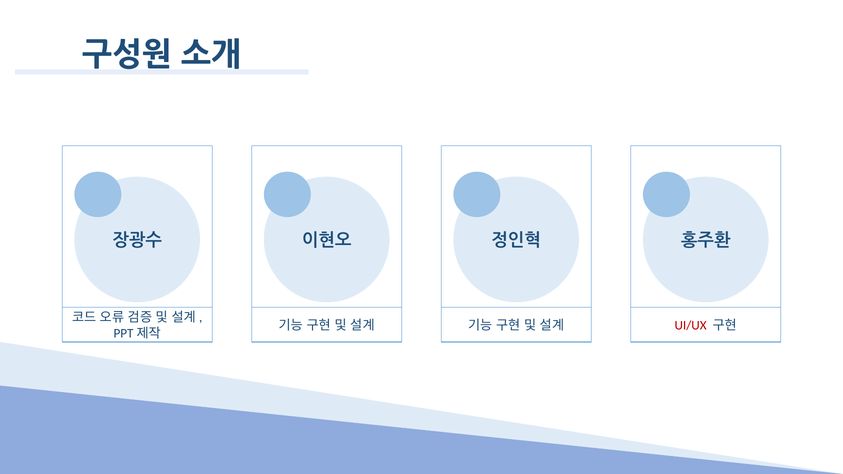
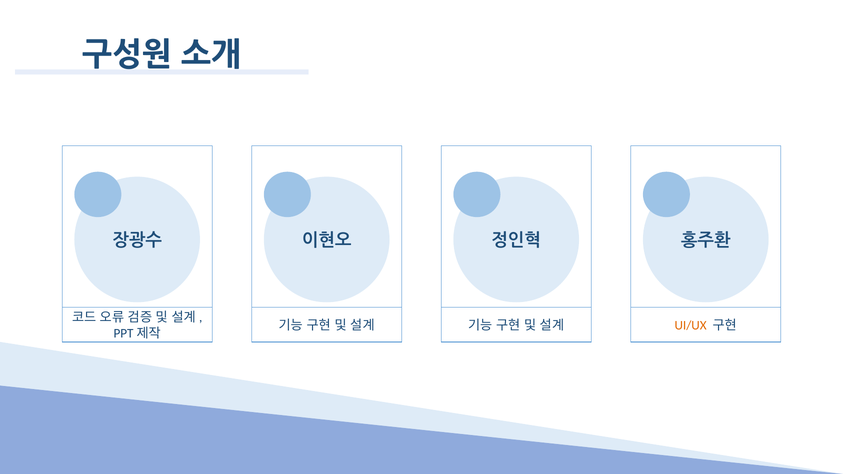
UI/UX colour: red -> orange (691, 326)
